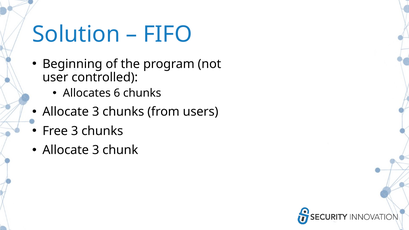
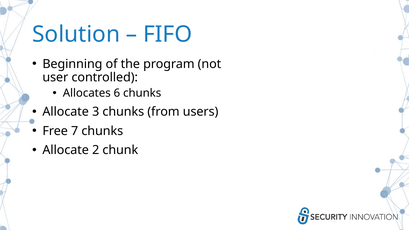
Free 3: 3 -> 7 (75, 131)
3: 3 -> 2 (96, 150)
